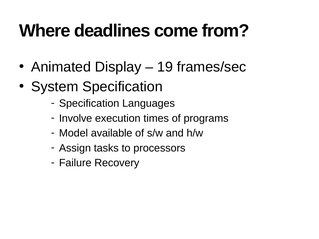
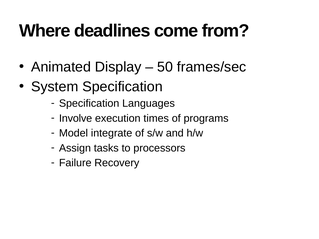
19: 19 -> 50 (165, 67)
available: available -> integrate (112, 133)
